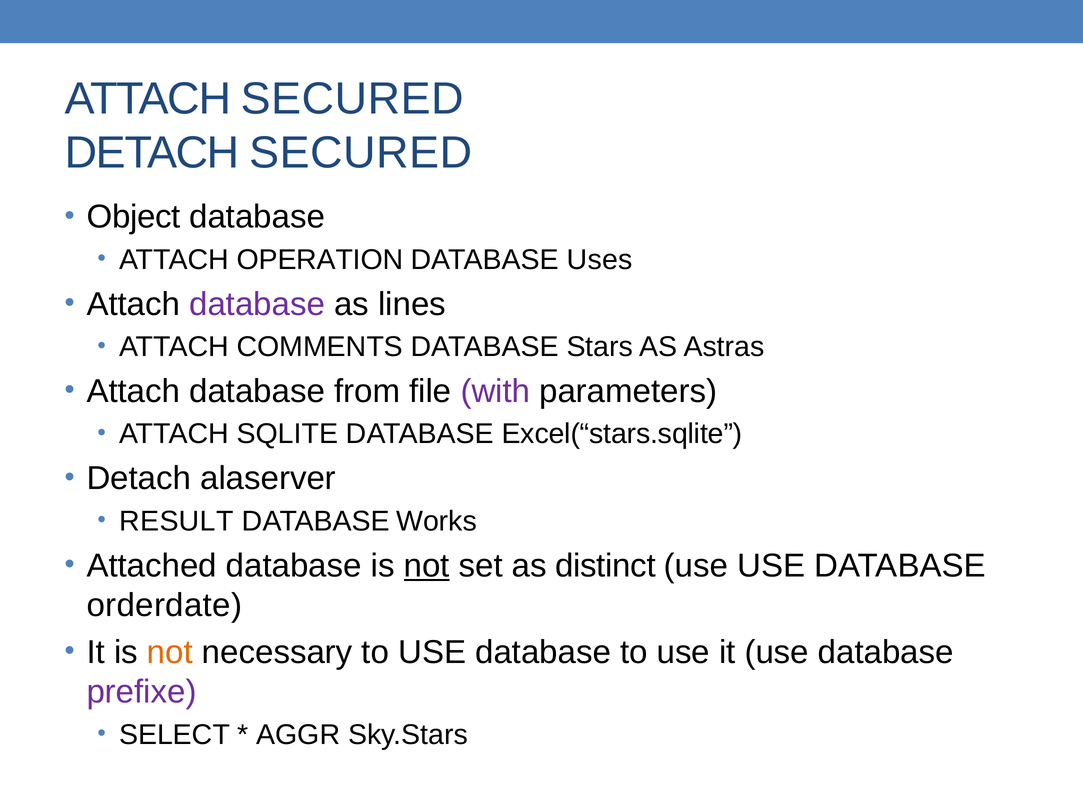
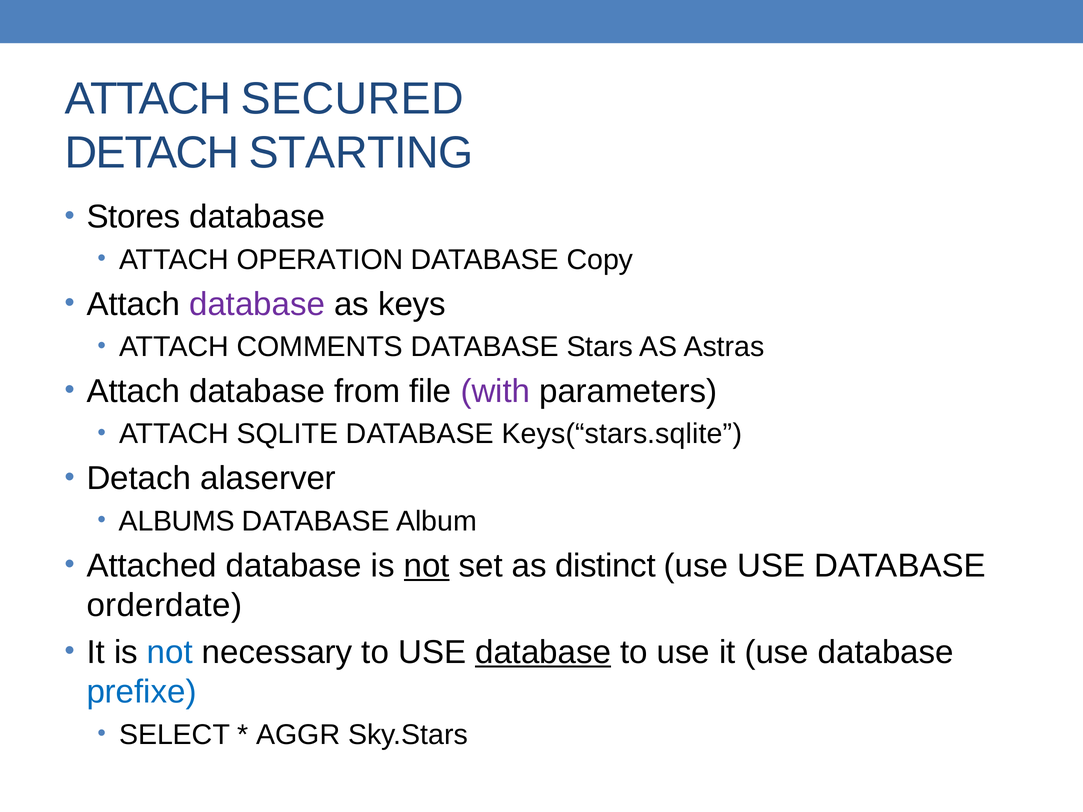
DETACH SECURED: SECURED -> STARTING (361, 153)
Object: Object -> Stores (134, 217)
Uses: Uses -> Copy (600, 260)
lines: lines -> keys (412, 304)
Excel(“stars.sqlite: Excel(“stars.sqlite -> Keys(“stars.sqlite (622, 434)
RESULT: RESULT -> ALBUMS (177, 521)
Works: Works -> Album (437, 521)
not colour: orange -> blue (170, 652)
database underline: none -> present (543, 652)
prefixe colour: purple -> blue (142, 692)
